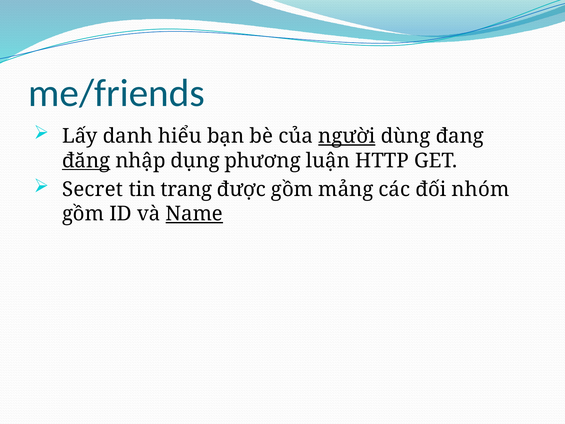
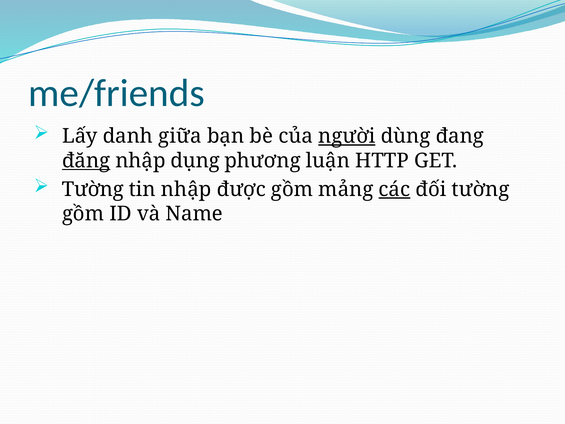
hiểu: hiểu -> giữa (180, 136)
Secret: Secret -> Tường (93, 189)
tin trang: trang -> nhập (186, 189)
các underline: none -> present (394, 189)
đối nhóm: nhóm -> tường (481, 189)
Name underline: present -> none (194, 214)
